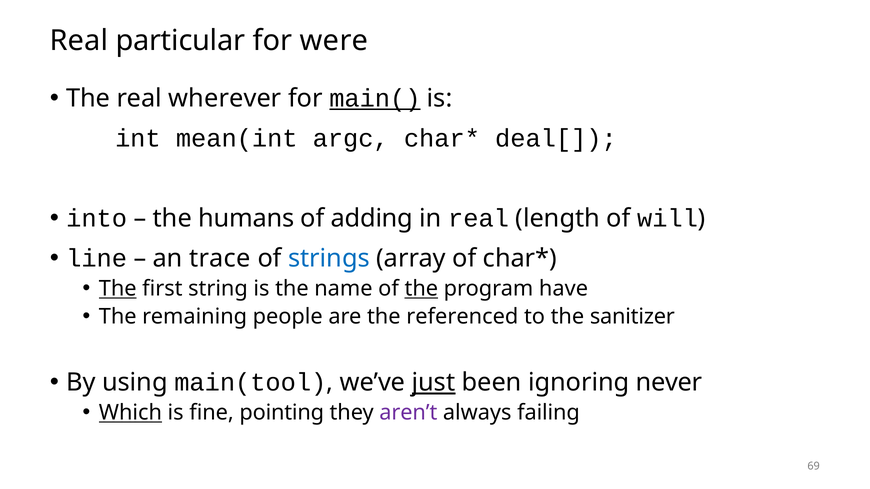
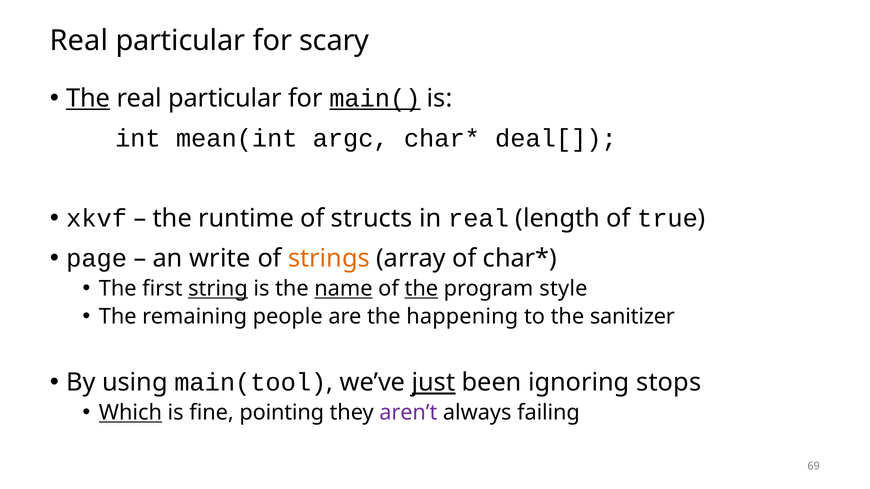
were: were -> scary (334, 41)
The underline: none -> present (88, 98)
wherever: wherever -> particular (225, 98)
into: into -> xkvf (97, 219)
humans: humans -> runtime (246, 219)
adding: adding -> structs (372, 219)
will: will -> true (668, 219)
line: line -> page (97, 259)
trace: trace -> write (220, 259)
strings colour: blue -> orange (329, 259)
The underline: present -> none (118, 289)
string underline: none -> present (218, 289)
name underline: none -> present (343, 289)
have: have -> style (563, 289)
referenced: referenced -> happening (462, 317)
never: never -> stops (669, 383)
